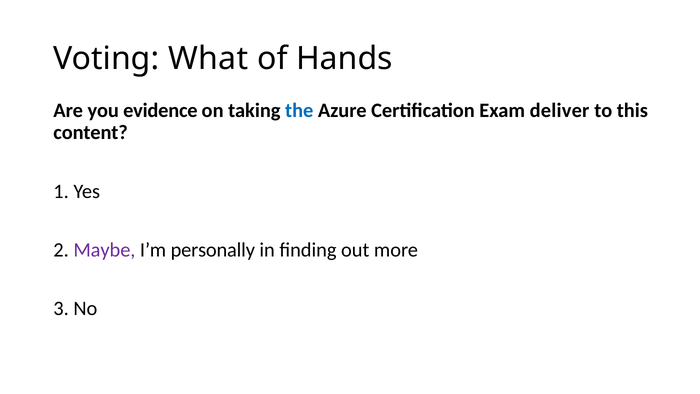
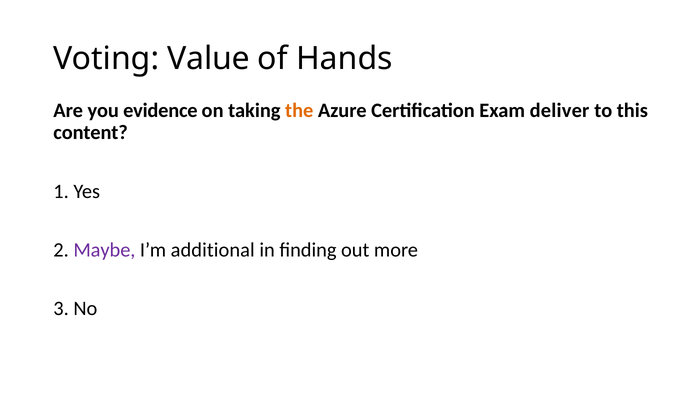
What: What -> Value (209, 59)
the colour: blue -> orange (299, 111)
personally: personally -> additional (213, 250)
